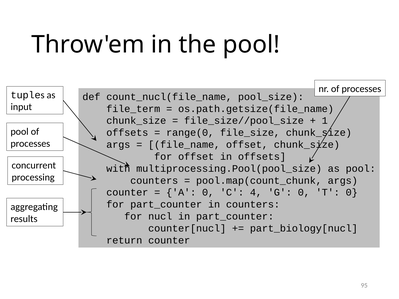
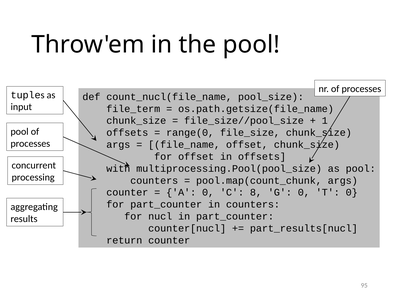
4: 4 -> 8 (256, 193)
part_biology[nucl: part_biology[nucl -> part_results[nucl (304, 229)
